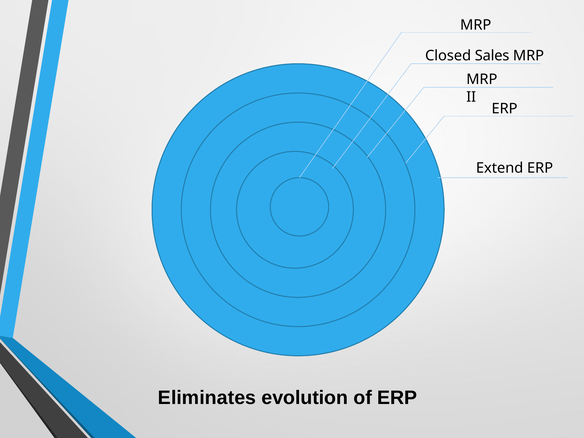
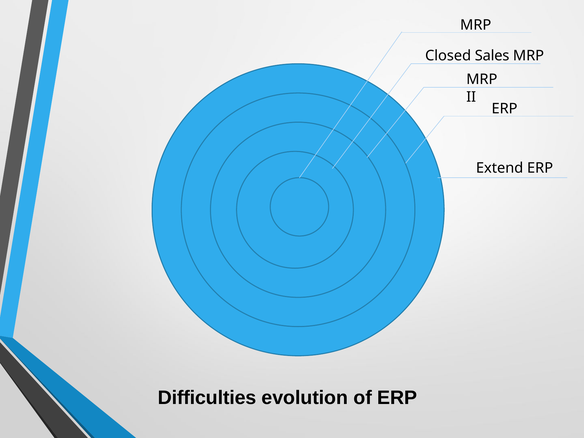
Eliminates: Eliminates -> Difficulties (207, 398)
